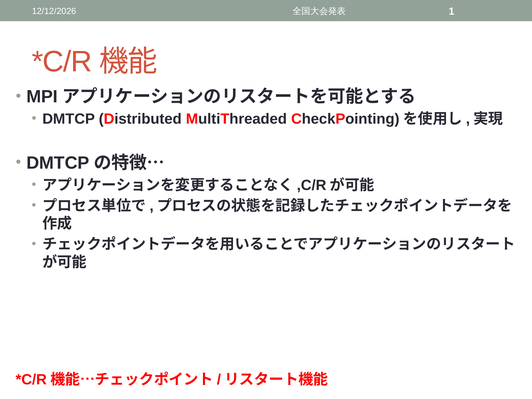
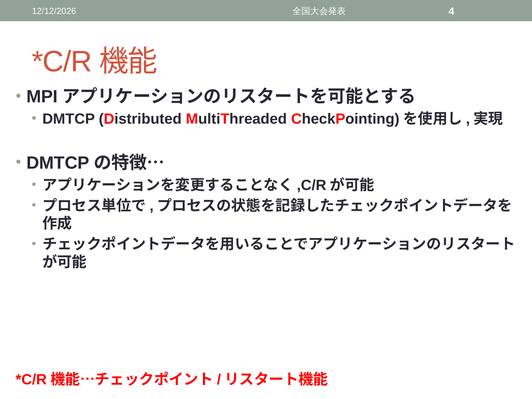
1: 1 -> 4 (452, 11)
